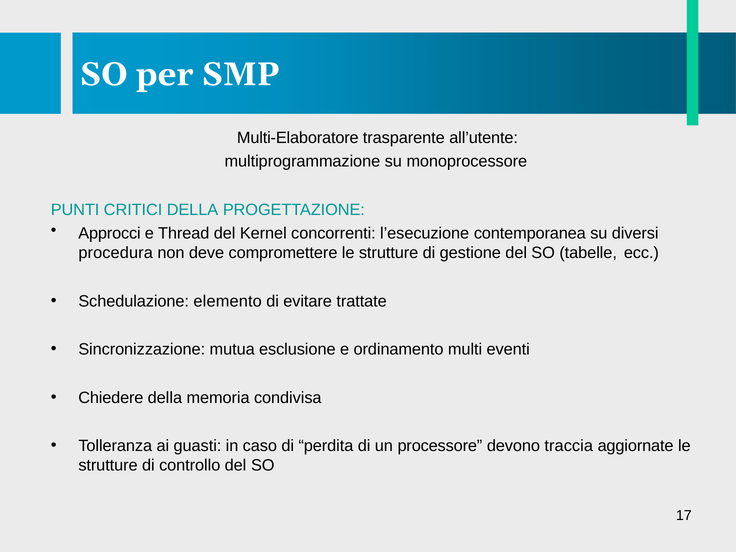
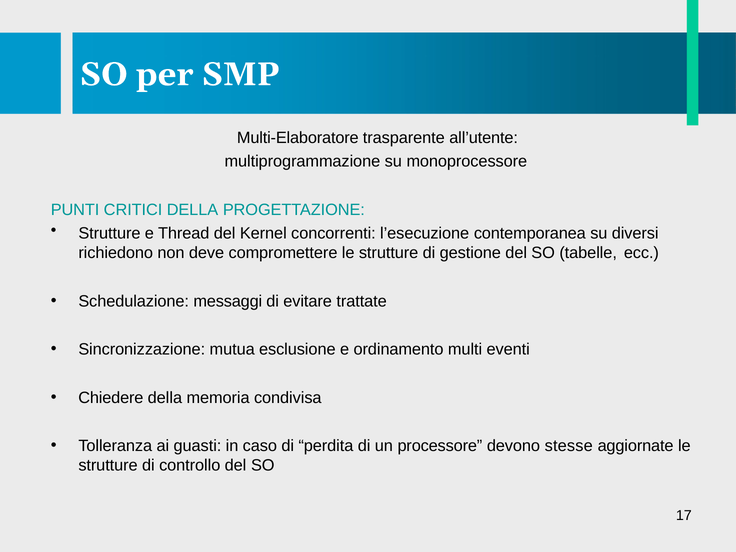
Approcci: Approcci -> Strutture (109, 233)
procedura: procedura -> richiedono (116, 253)
elemento: elemento -> messaggi (228, 301)
traccia: traccia -> stesse (569, 446)
